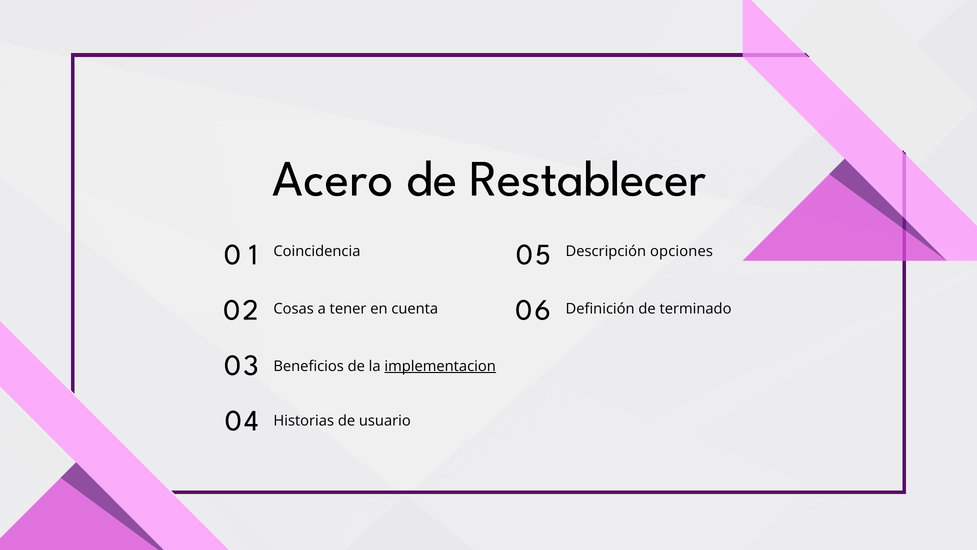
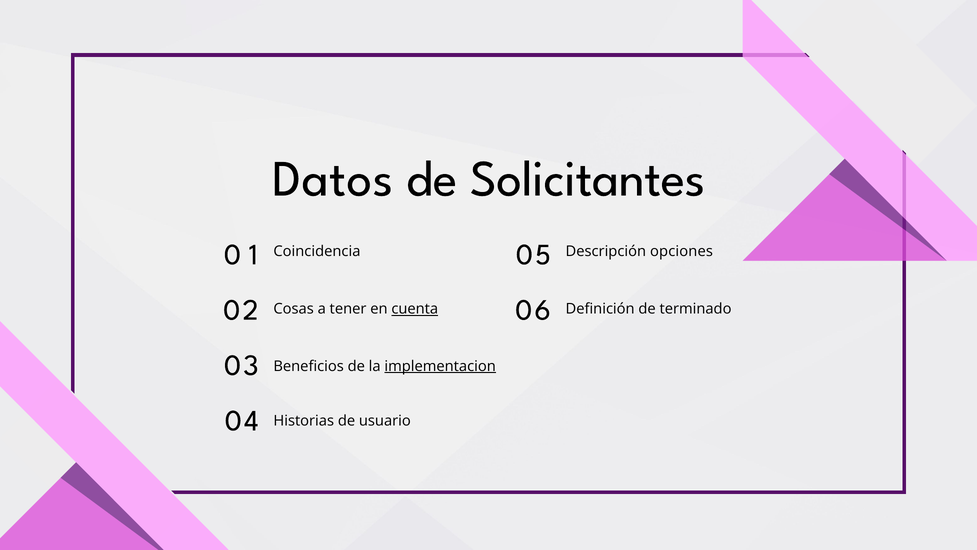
Acero: Acero -> Datos (333, 179)
Restablecer: Restablecer -> Solicitantes (587, 179)
cuenta underline: none -> present (415, 309)
